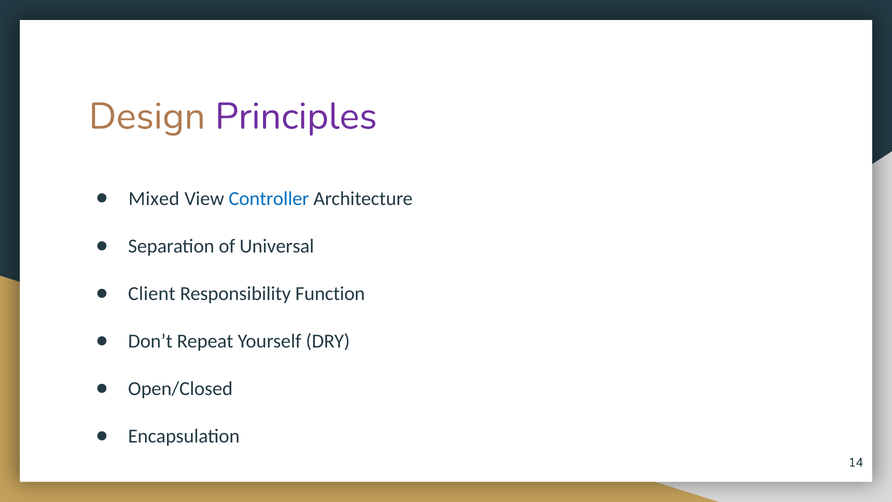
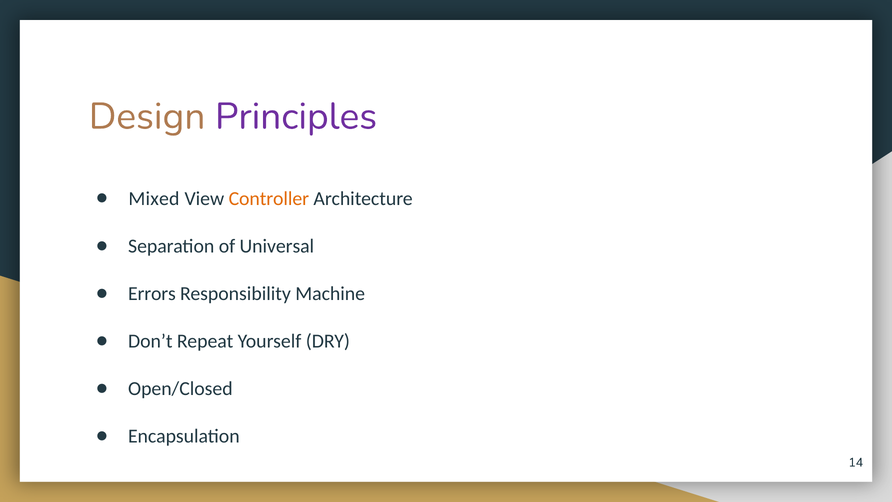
Controller colour: blue -> orange (269, 198)
Client: Client -> Errors (152, 294)
Function: Function -> Machine (330, 294)
